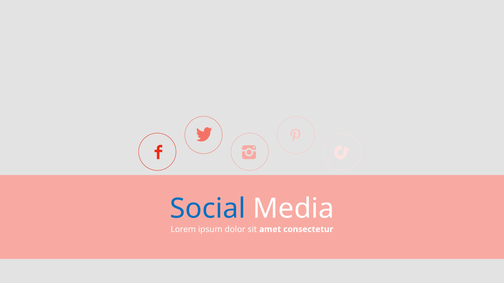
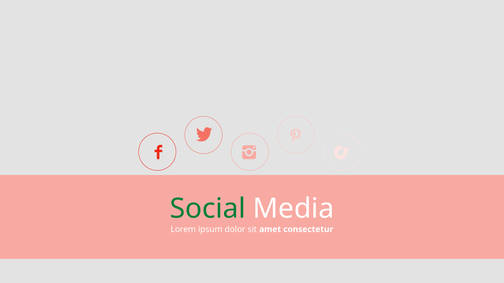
Social colour: blue -> green (208, 209)
